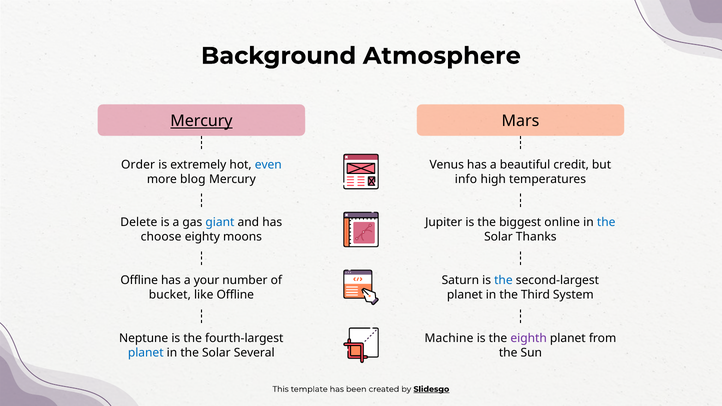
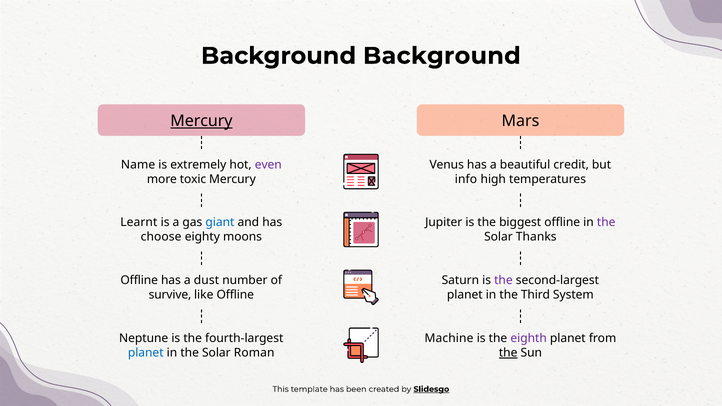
Background Atmosphere: Atmosphere -> Background (442, 56)
Order: Order -> Name (138, 165)
even colour: blue -> purple (268, 165)
blog: blog -> toxic (193, 179)
Delete: Delete -> Learnt (139, 222)
biggest online: online -> offline (562, 222)
the colour: blue -> purple (606, 222)
your: your -> dust (206, 281)
the colour: blue -> purple (503, 281)
bucket: bucket -> survive (170, 295)
Several: Several -> Roman (254, 353)
the underline: none -> present (508, 353)
